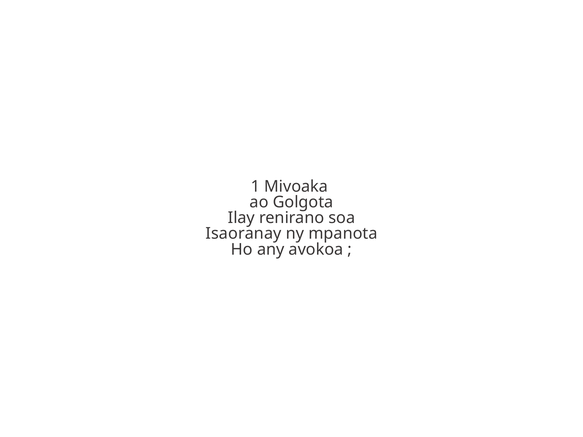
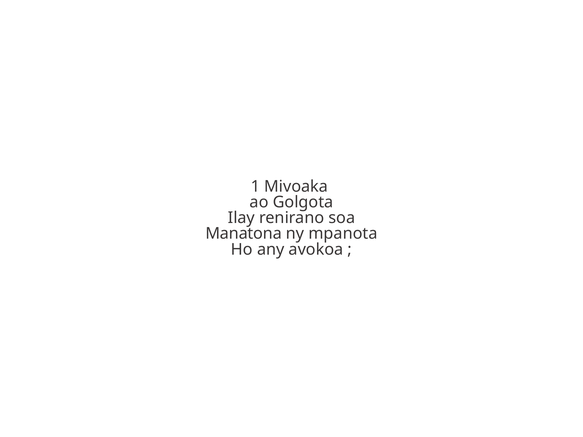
Isaoranay: Isaoranay -> Manatona (244, 234)
